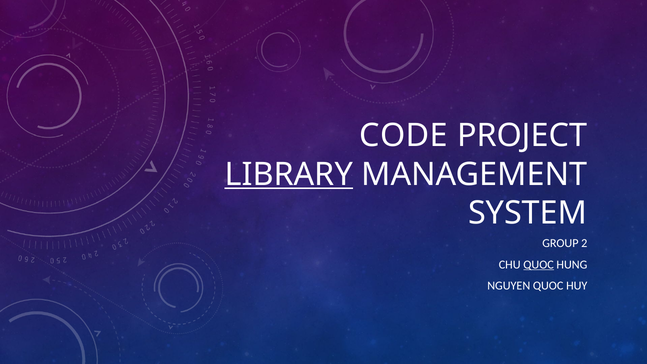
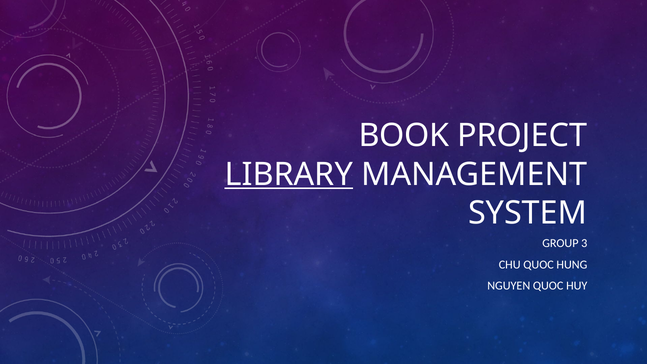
CODE: CODE -> BOOK (404, 135)
2: 2 -> 3 (584, 243)
QUOC underline: present -> none (539, 265)
